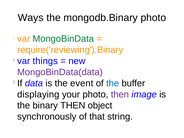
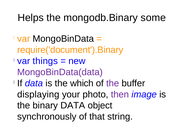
Ways: Ways -> Helps (31, 18)
mongodb.Binary photo: photo -> some (153, 18)
MongoBinData colour: green -> black (63, 39)
require('reviewing').Binary: require('reviewing').Binary -> require('document').Binary (70, 50)
event: event -> which (82, 83)
the colour: blue -> purple (113, 83)
binary THEN: THEN -> DATA (73, 105)
